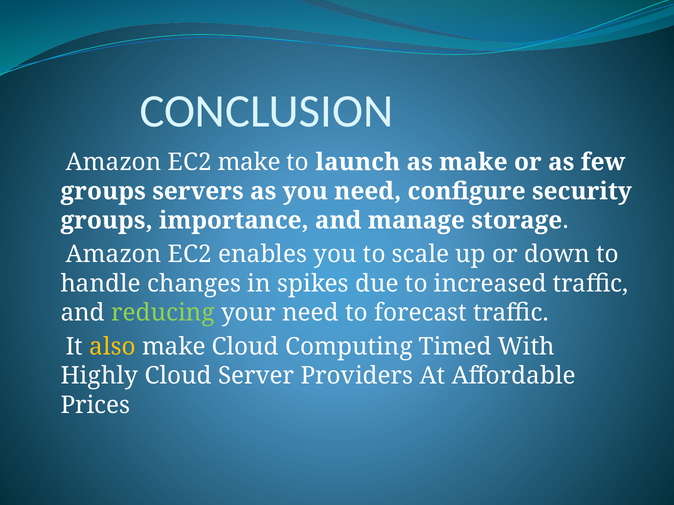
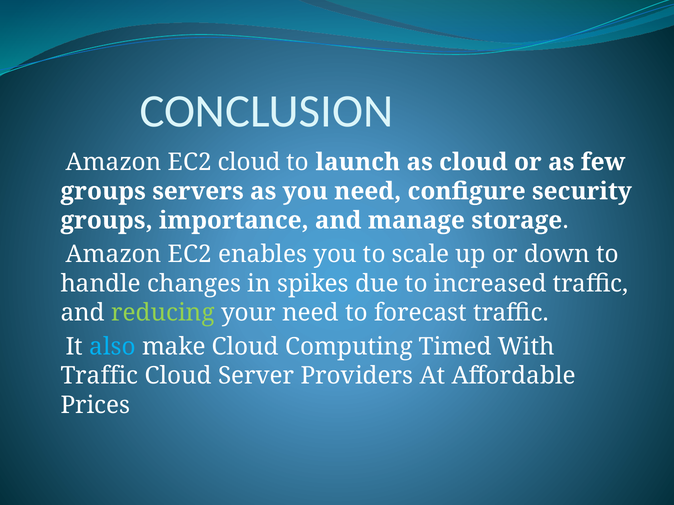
EC2 make: make -> cloud (249, 162)
as make: make -> cloud (473, 162)
also colour: yellow -> light blue (113, 347)
Highly: Highly -> Traffic (99, 376)
